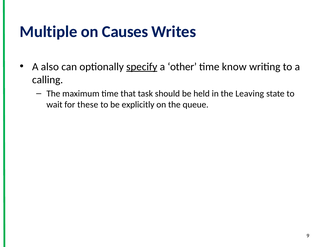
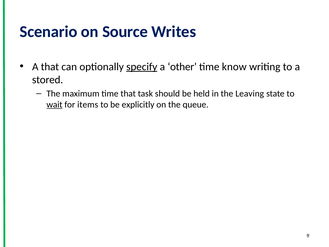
Multiple: Multiple -> Scenario (49, 32)
Causes: Causes -> Source (125, 32)
A also: also -> that (50, 67)
calling: calling -> stored (48, 80)
wait underline: none -> present (54, 104)
these: these -> items (88, 104)
